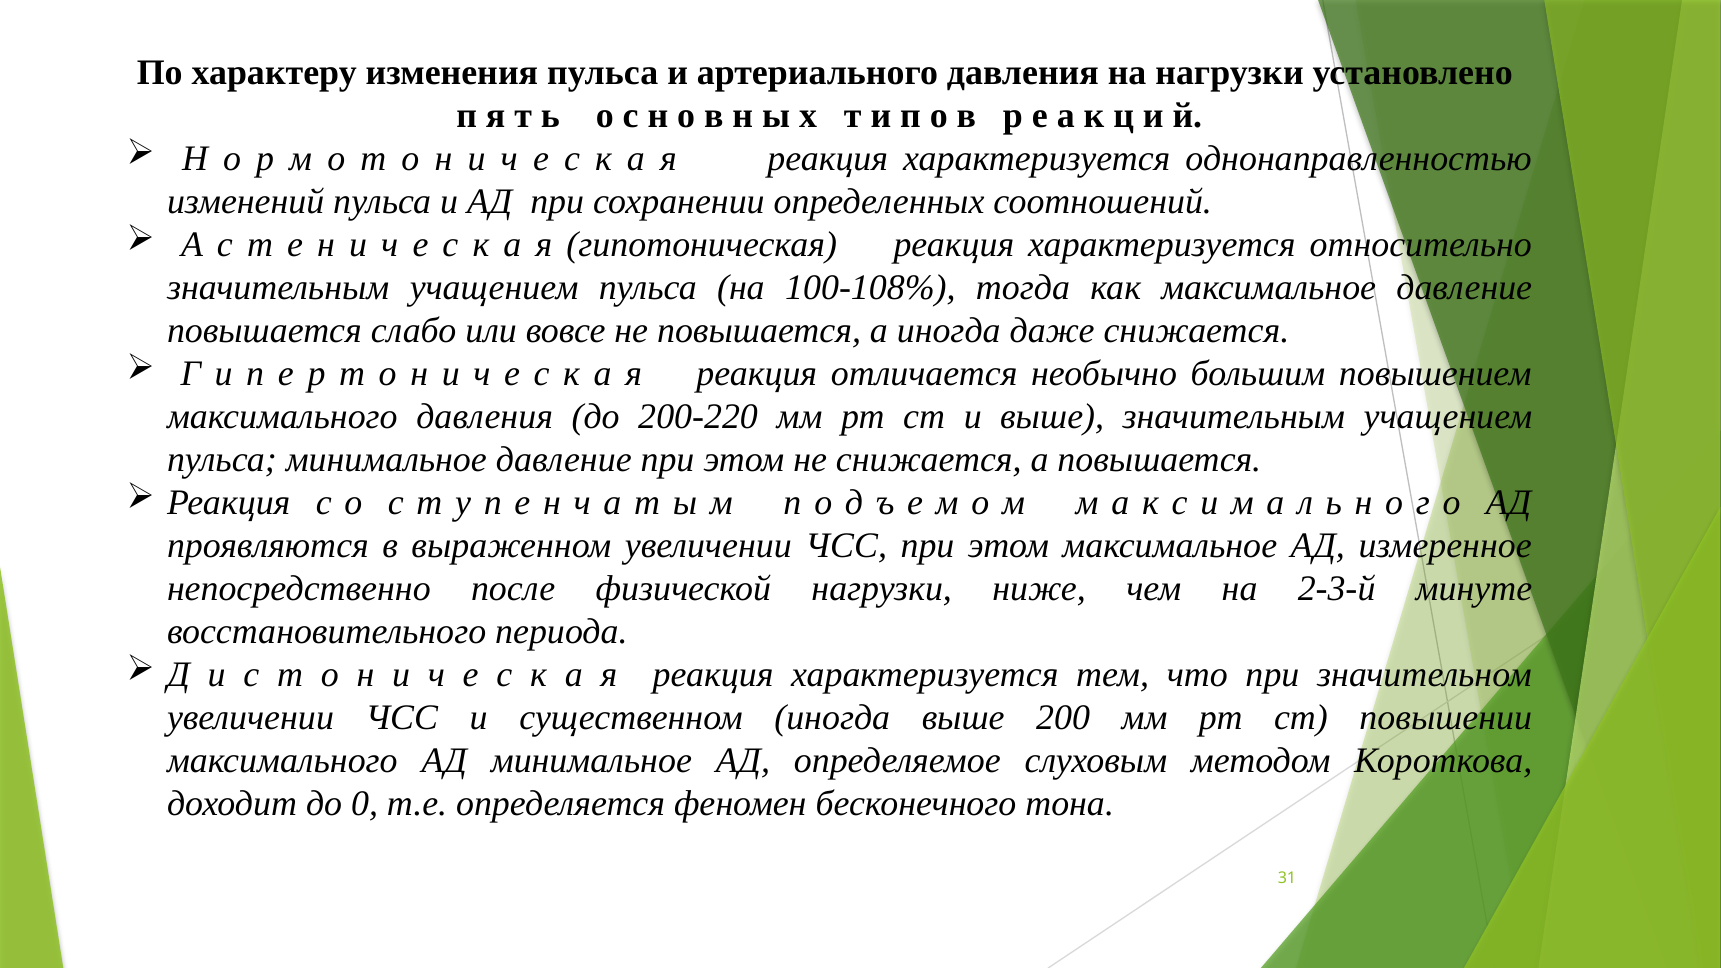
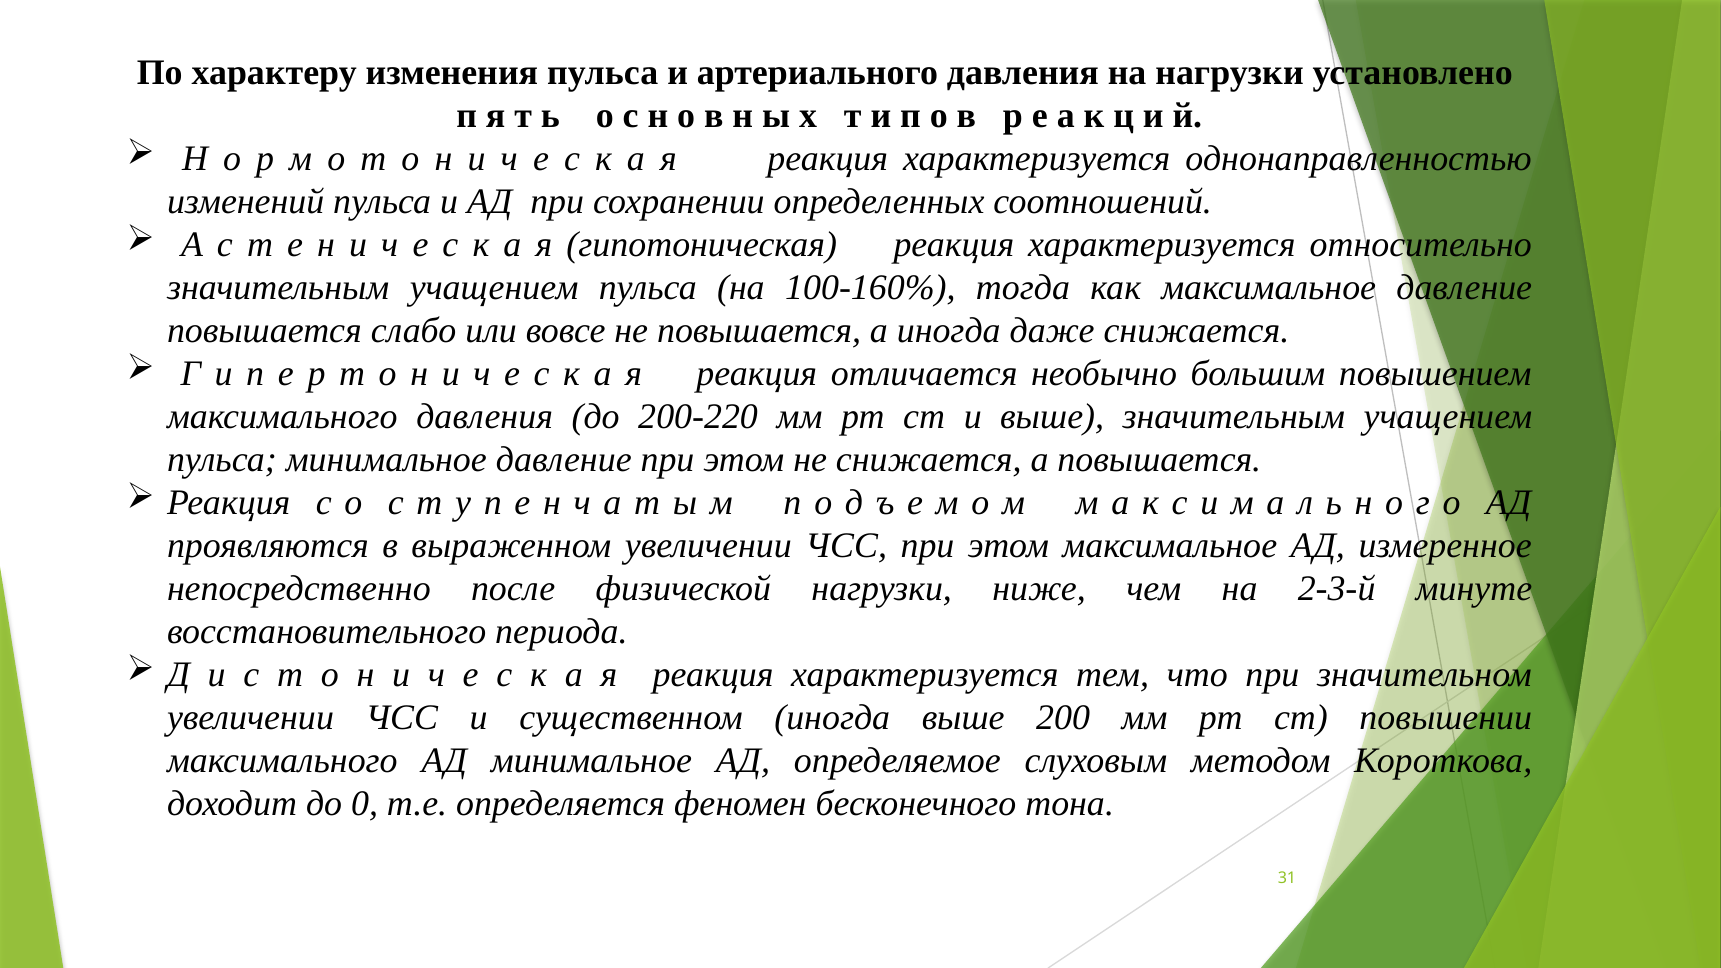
100-108%: 100-108% -> 100-160% (870, 287)
